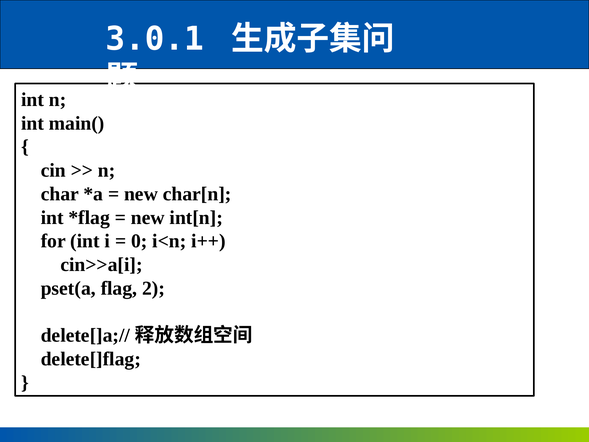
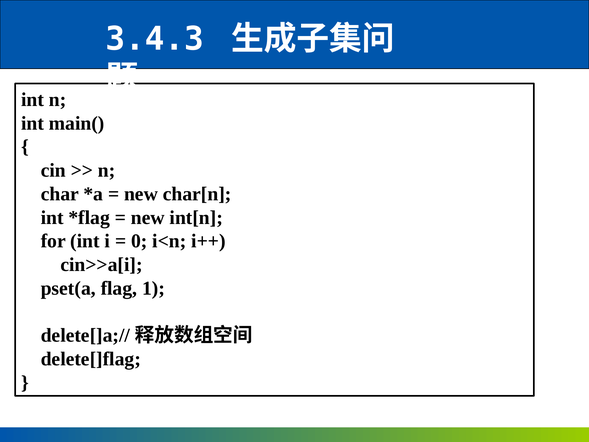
3.0.1: 3.0.1 -> 3.4.3 (155, 39)
2: 2 -> 1 (154, 288)
